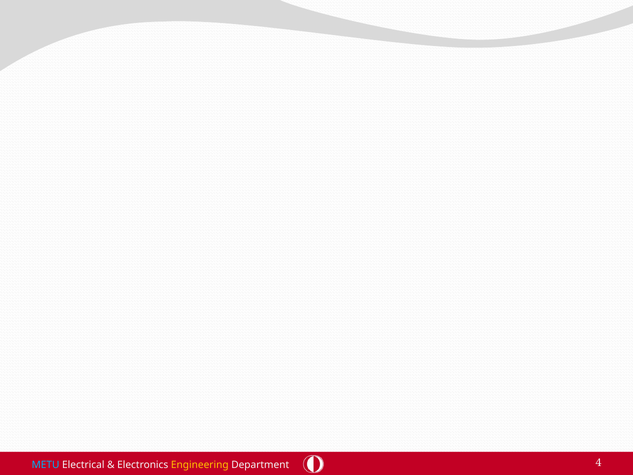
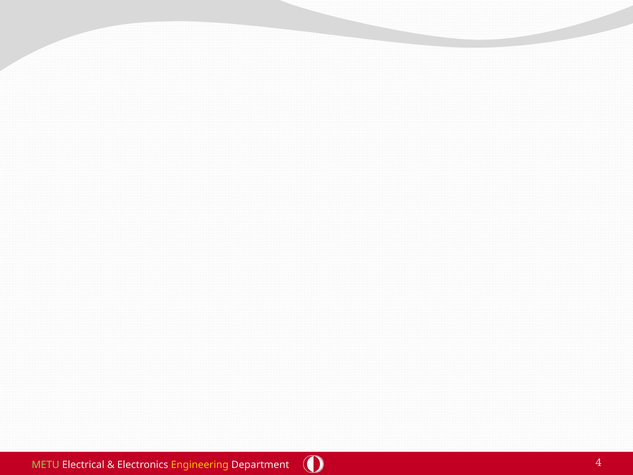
METU colour: light blue -> light green (46, 465)
